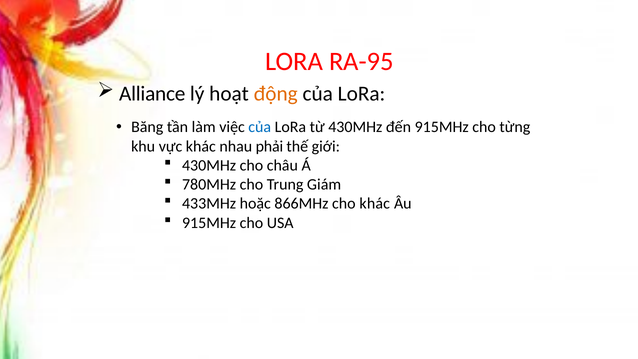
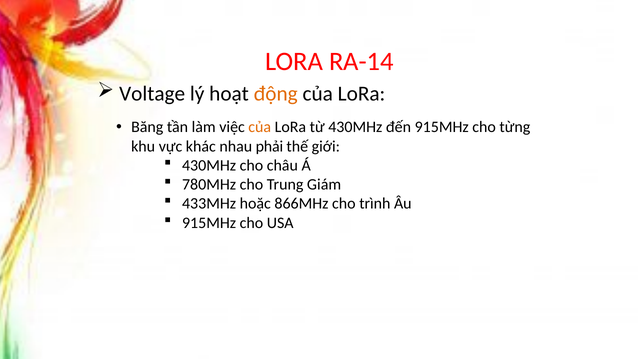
RA-95: RA-95 -> RA-14 (361, 61)
Alliance: Alliance -> Voltage (152, 94)
của colour: blue -> orange (260, 127)
cho khác: khác -> trình (375, 204)
